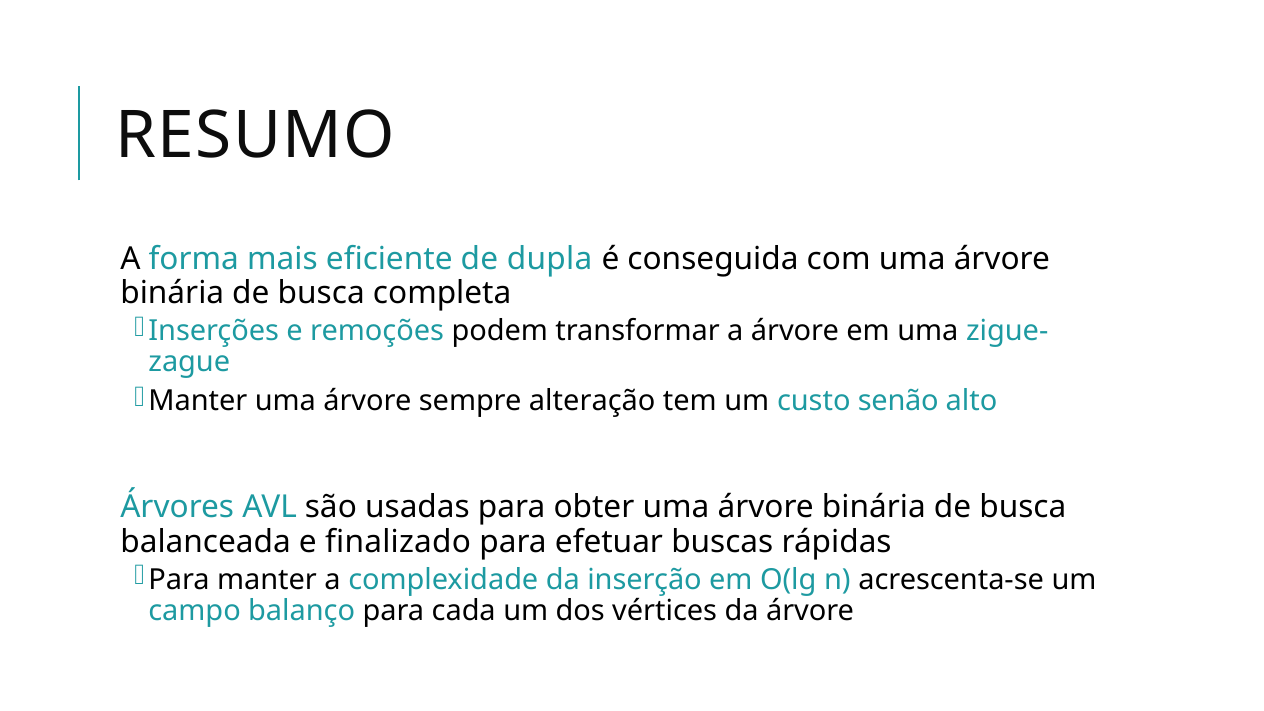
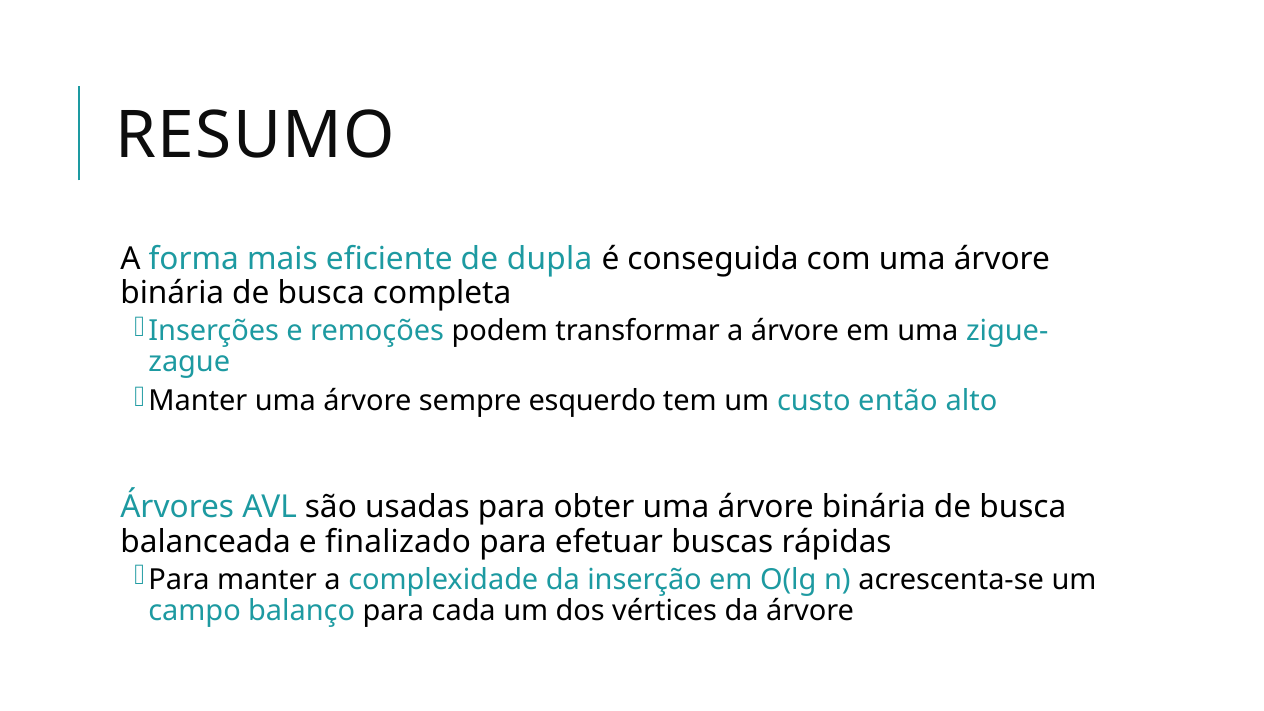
alteração: alteração -> esquerdo (592, 401)
senão: senão -> então (898, 401)
